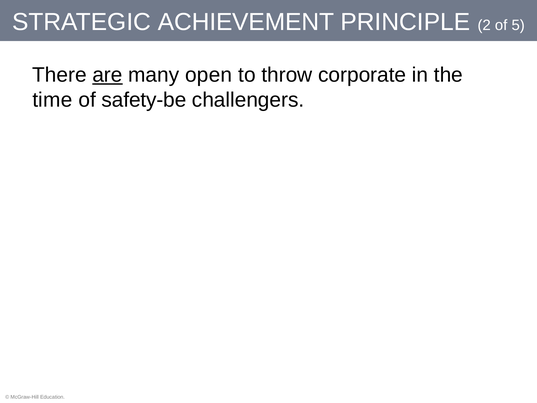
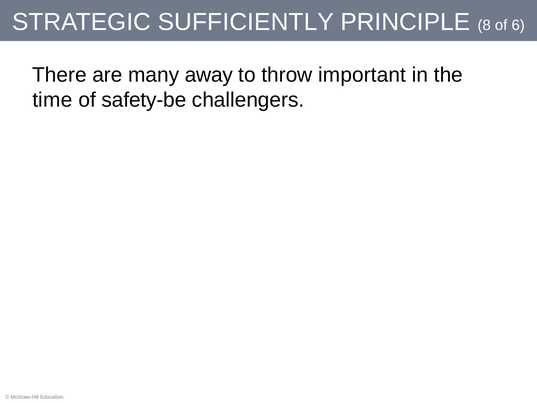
ACHIEVEMENT: ACHIEVEMENT -> SUFFICIENTLY (246, 22)
2: 2 -> 8 (484, 25)
5: 5 -> 6 (518, 25)
are underline: present -> none (107, 75)
open: open -> away (209, 75)
corporate: corporate -> important (362, 75)
